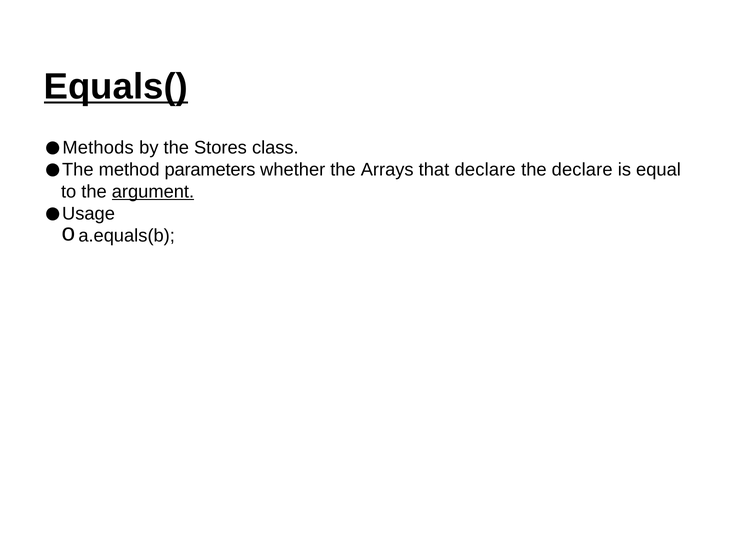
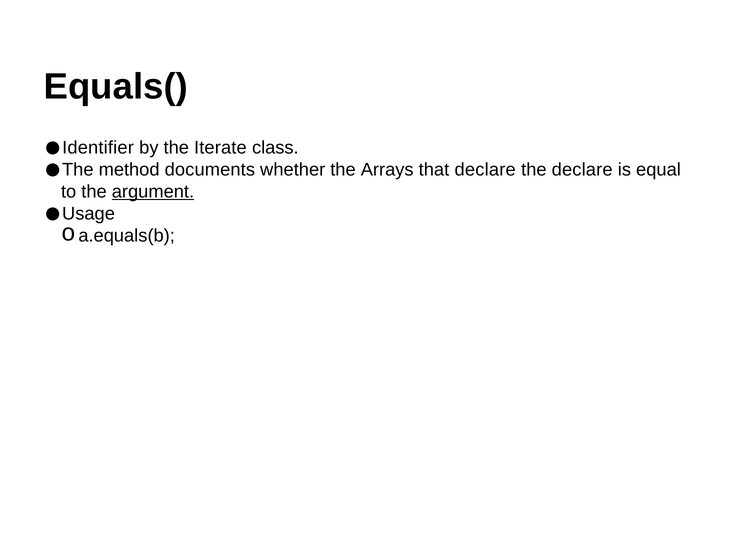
Equals( underline: present -> none (116, 87)
Methods: Methods -> Identifier (98, 148)
Stores: Stores -> Iterate (220, 148)
parameters: parameters -> documents (210, 170)
